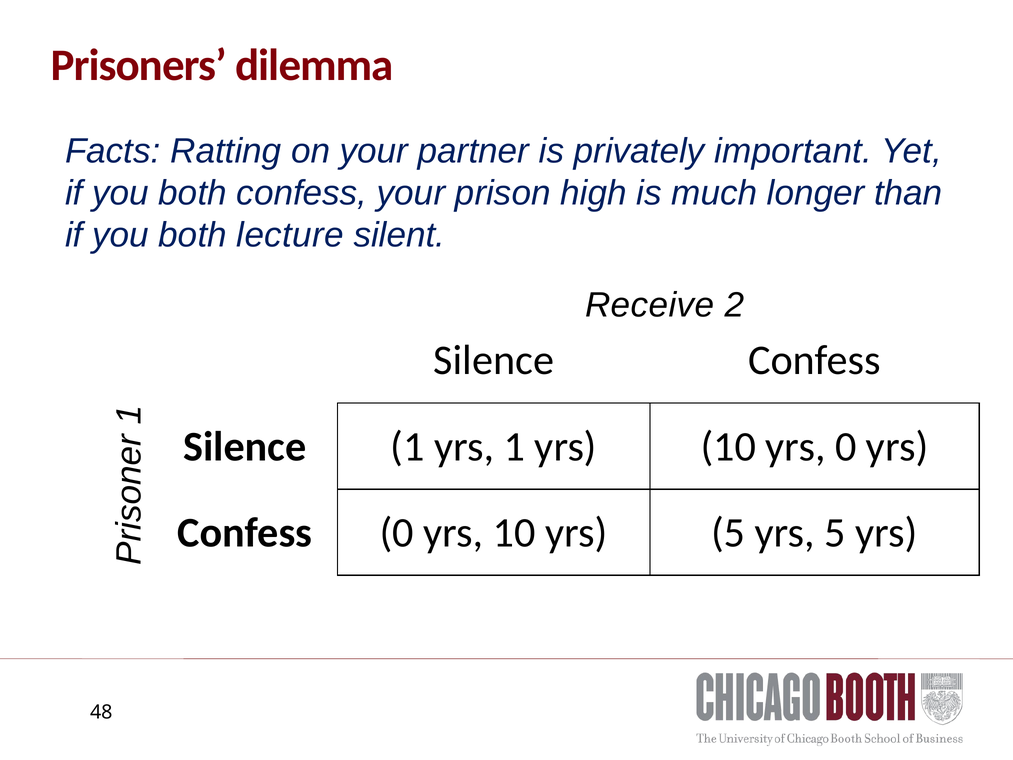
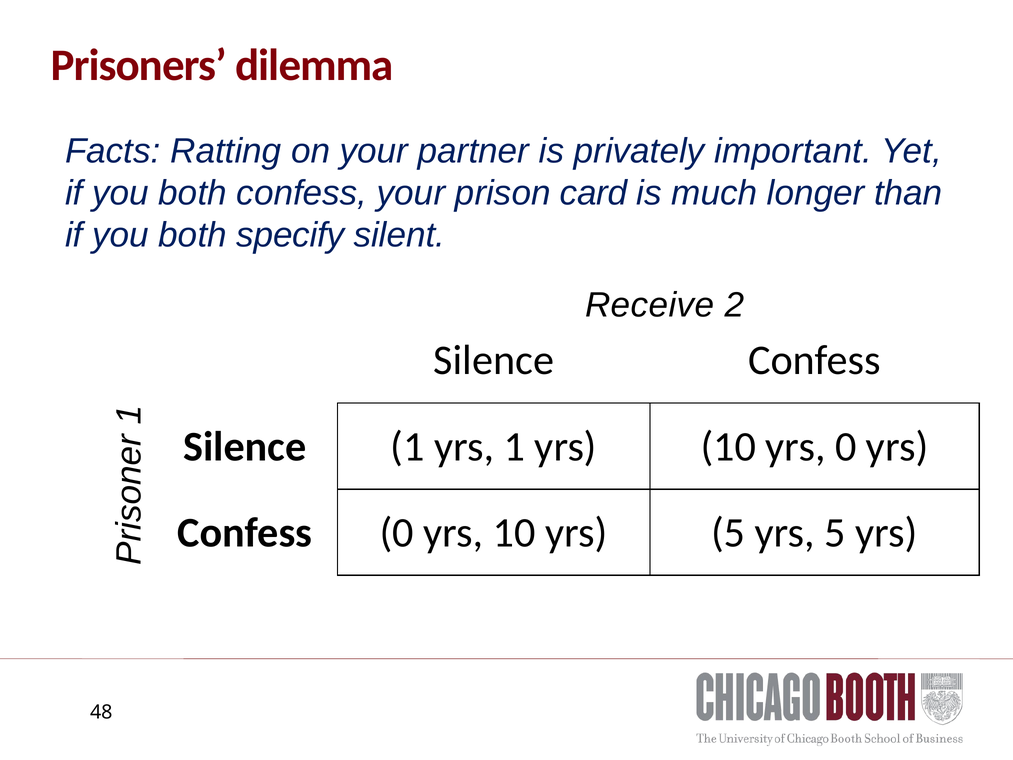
high: high -> card (594, 193)
lecture: lecture -> specify (290, 235)
